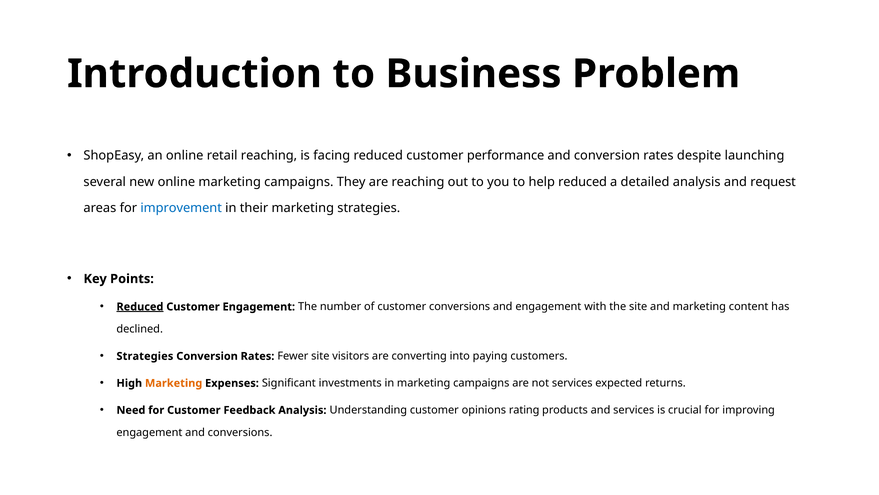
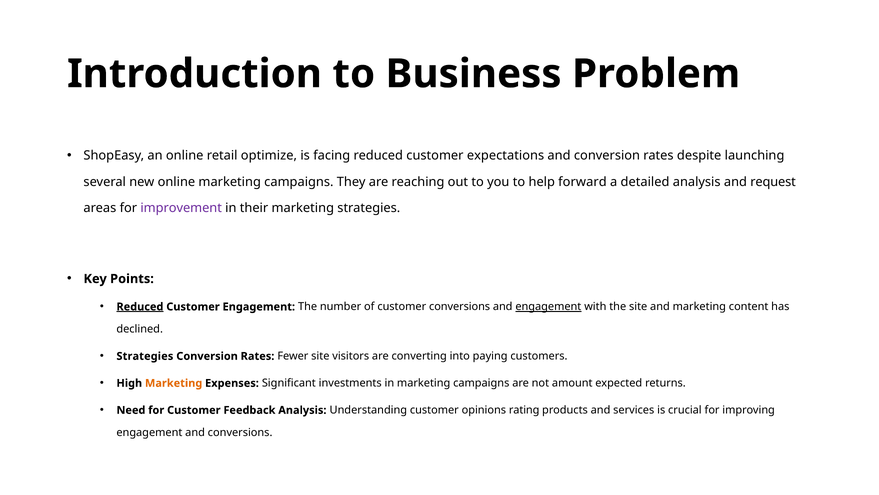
retail reaching: reaching -> optimize (269, 156)
performance: performance -> expectations (506, 156)
help reduced: reduced -> forward (582, 182)
improvement colour: blue -> purple (181, 208)
engagement underline: none -> present (548, 306)
not services: services -> amount (572, 383)
